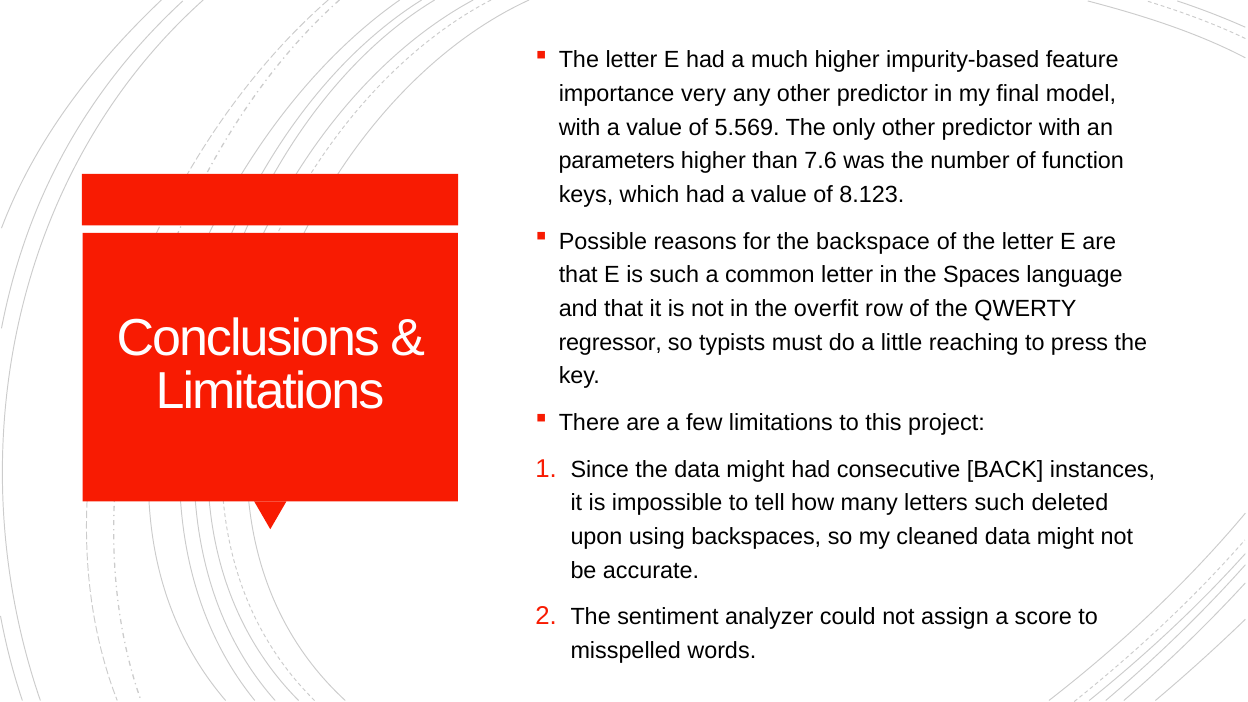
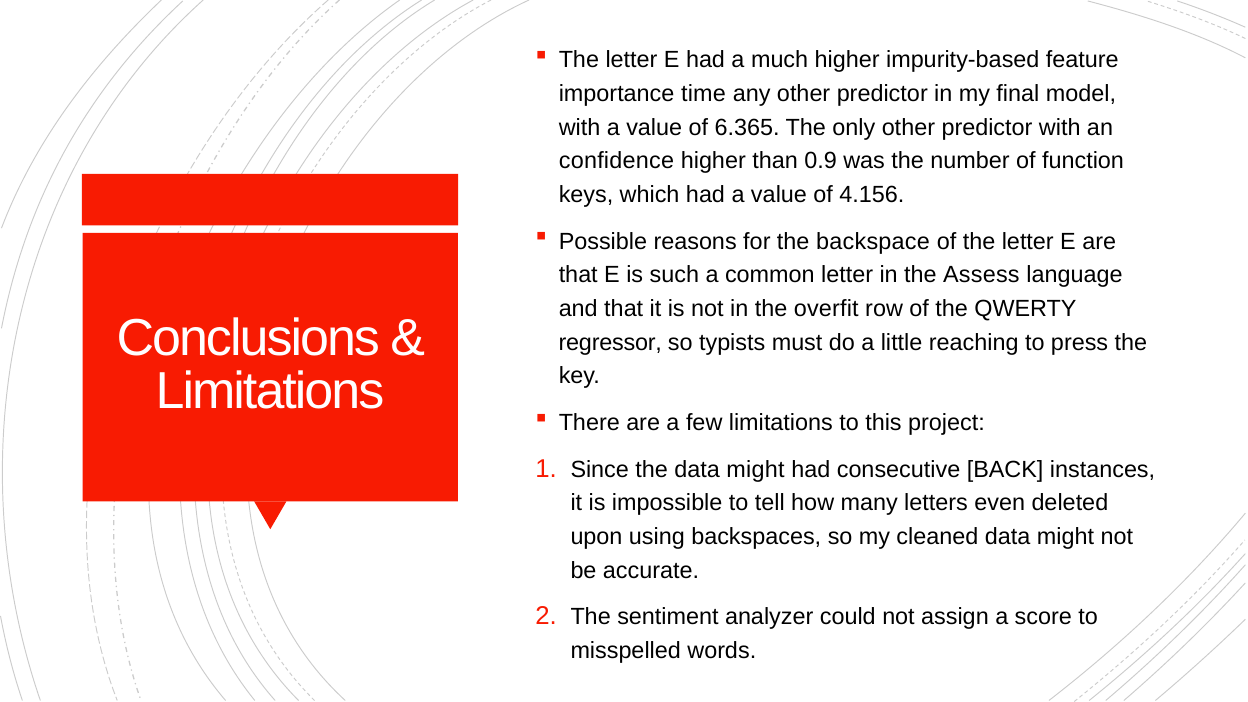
very: very -> time (703, 94)
5.569: 5.569 -> 6.365 (747, 127)
parameters: parameters -> confidence (616, 161)
7.6: 7.6 -> 0.9 (821, 161)
8.123: 8.123 -> 4.156 (872, 195)
Spaces: Spaces -> Assess (981, 275)
letters such: such -> even (1000, 503)
